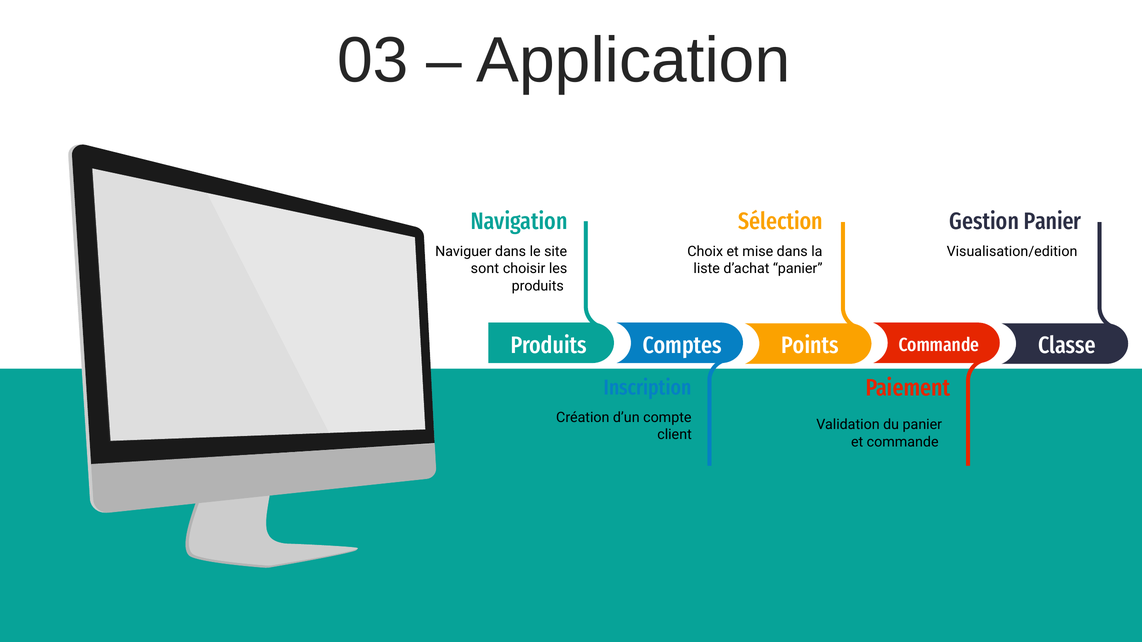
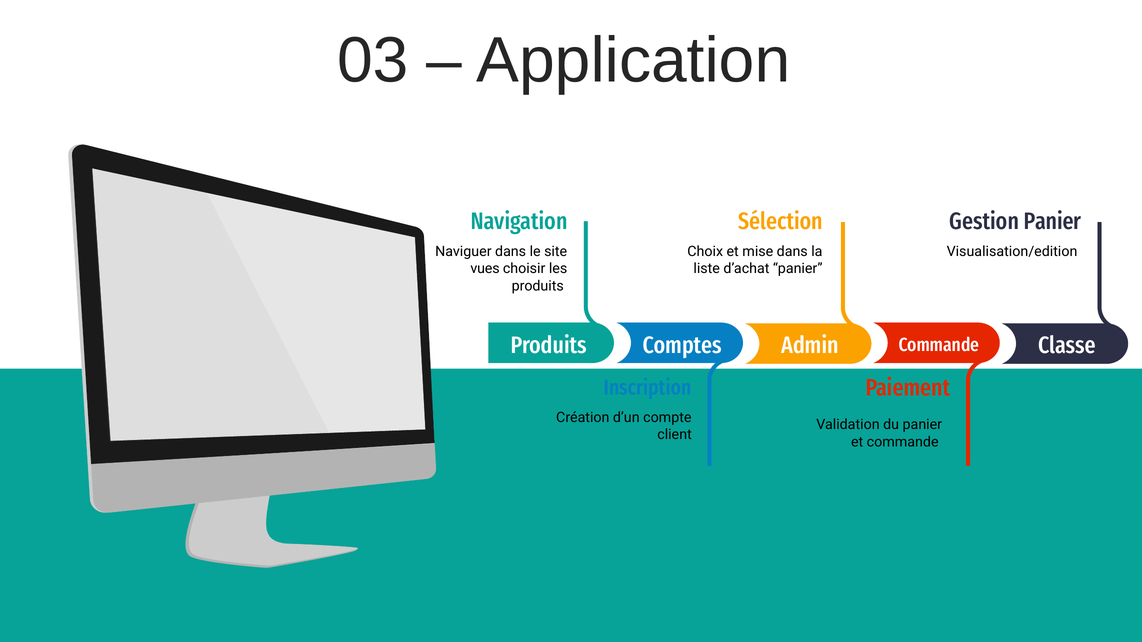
sont: sont -> vues (485, 269)
Points: Points -> Admin (810, 346)
